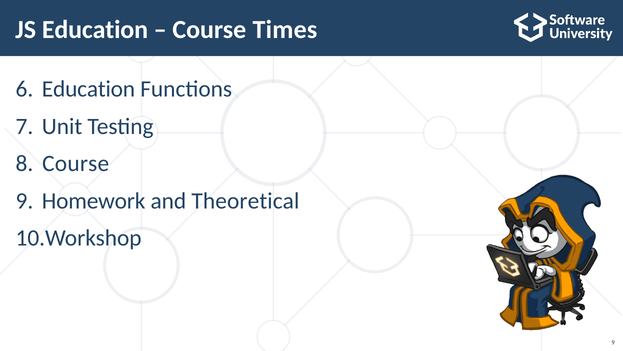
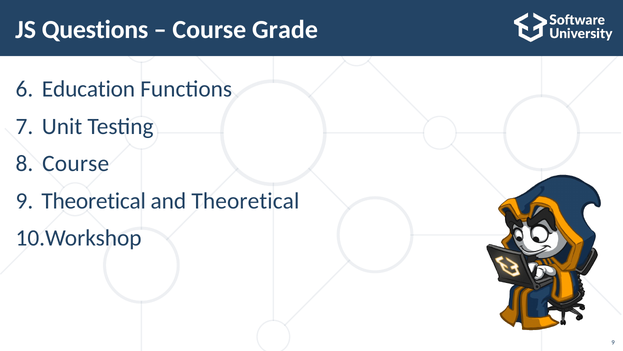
JS Education: Education -> Questions (95, 30)
Times: Times -> Grade (285, 30)
Homework: Homework -> Theoretical (94, 201)
